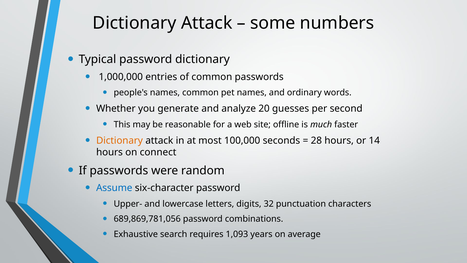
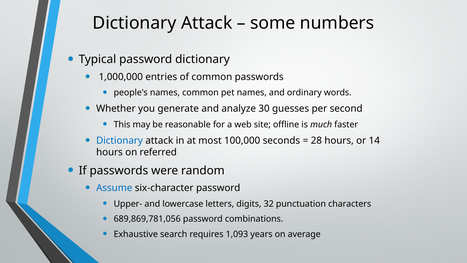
20: 20 -> 30 (264, 109)
Dictionary colour: orange -> blue (120, 140)
connect: connect -> referred (158, 152)
